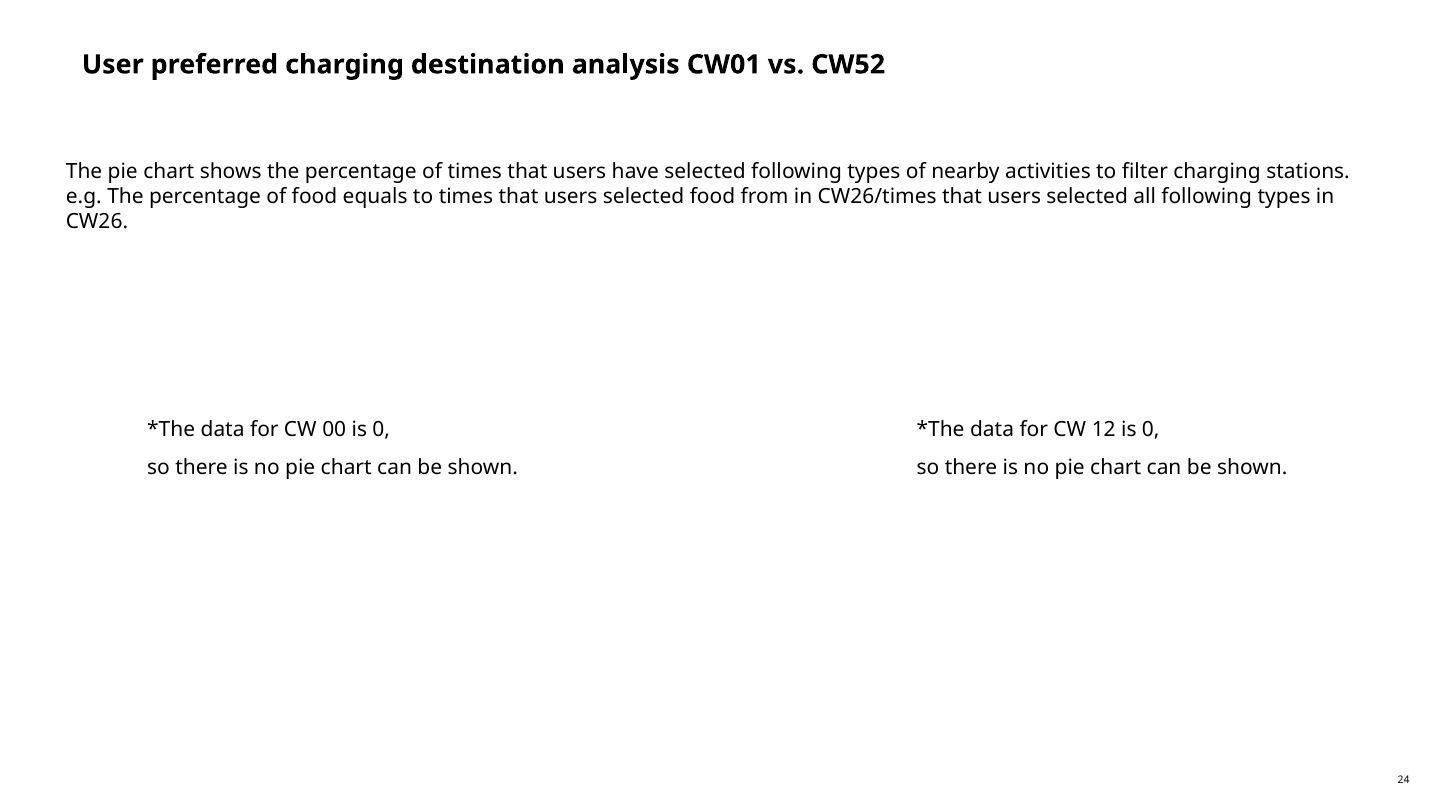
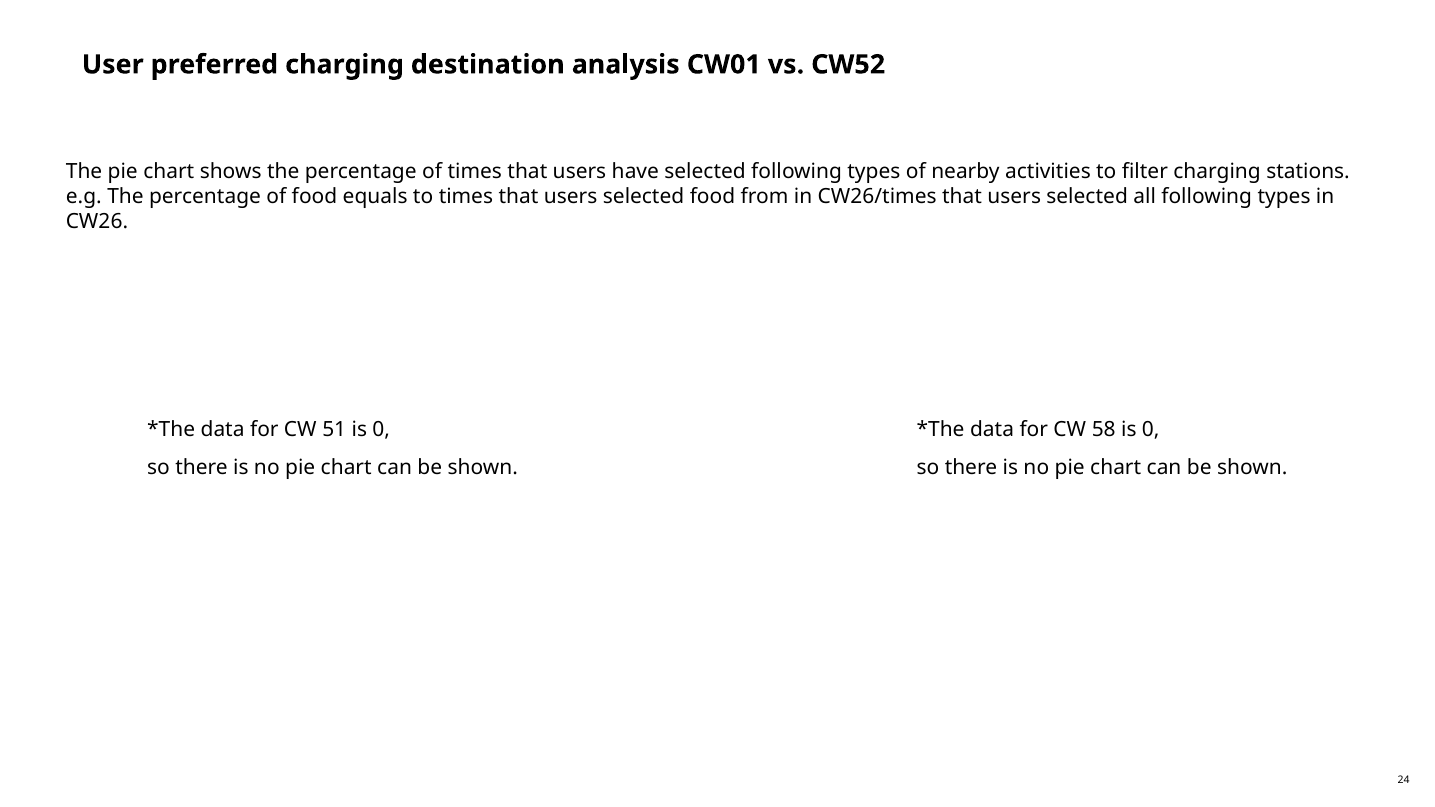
00: 00 -> 51 (334, 430)
12: 12 -> 58 (1104, 430)
